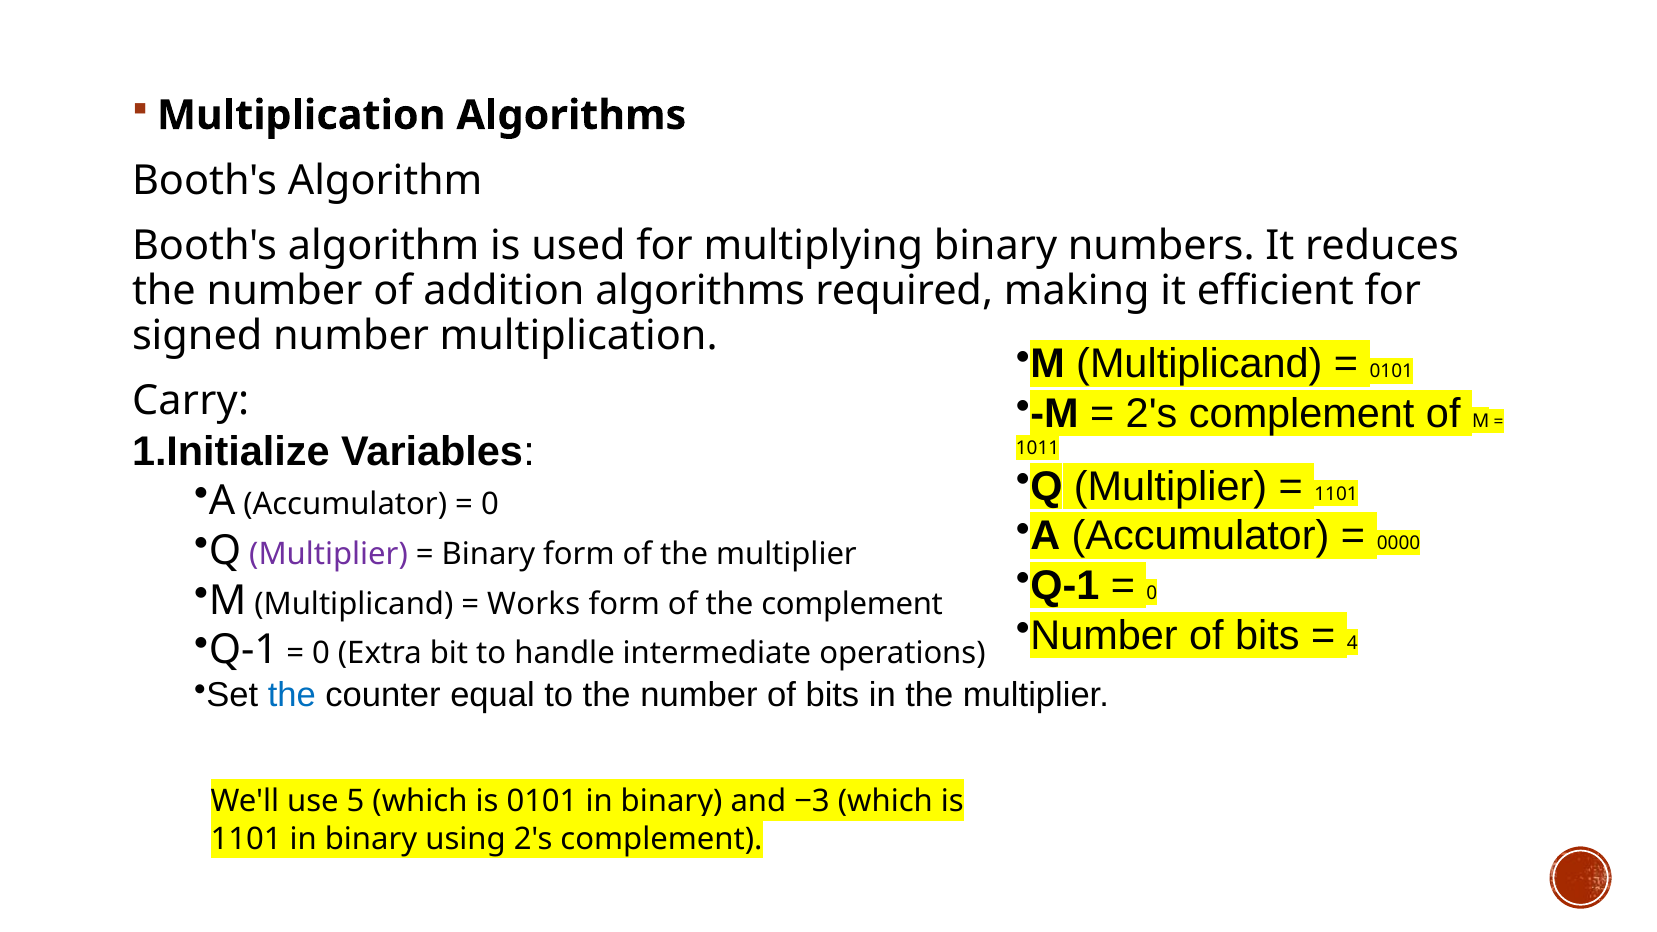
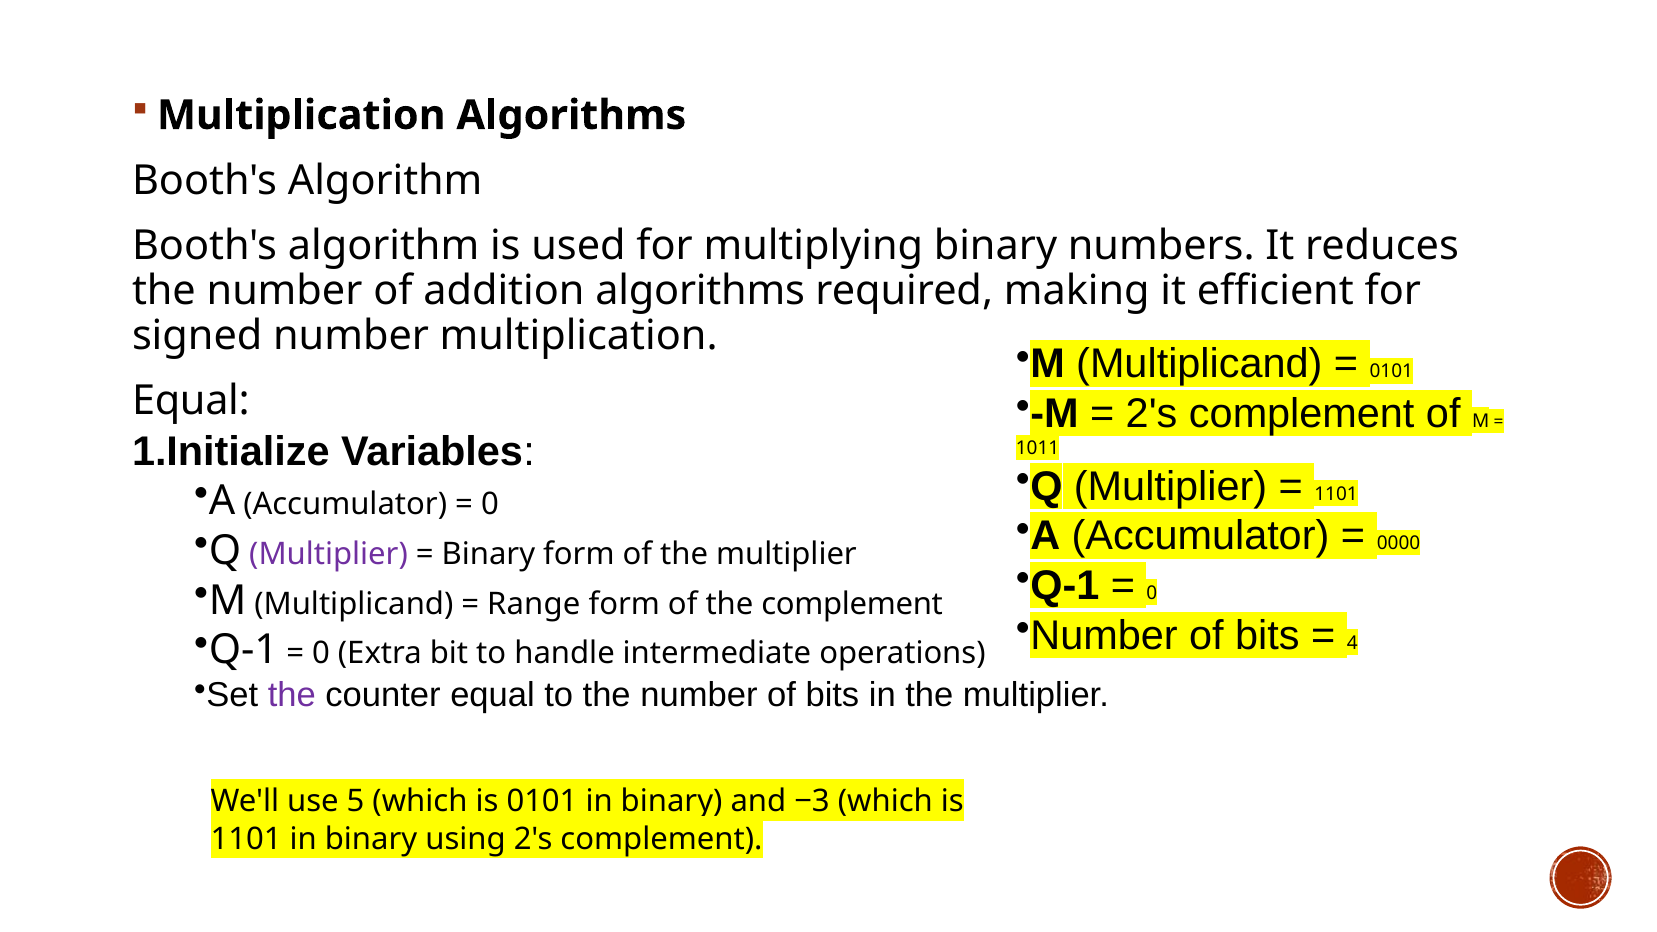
Carry: Carry -> Equal (191, 401)
Works: Works -> Range (534, 604)
the colour: blue -> purple (292, 695)
